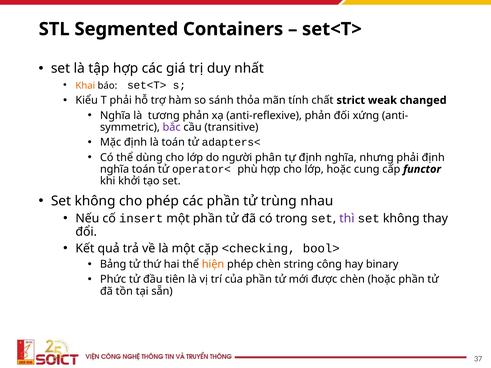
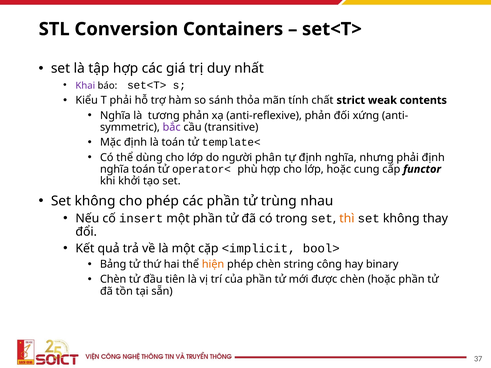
Segmented: Segmented -> Conversion (126, 29)
Khai colour: orange -> purple (85, 86)
changed: changed -> contents (423, 100)
adapters<: adapters< -> template< (231, 142)
thì colour: purple -> orange (347, 219)
<checking: <checking -> <implicit (259, 248)
Phức: Phức -> Chèn (113, 280)
